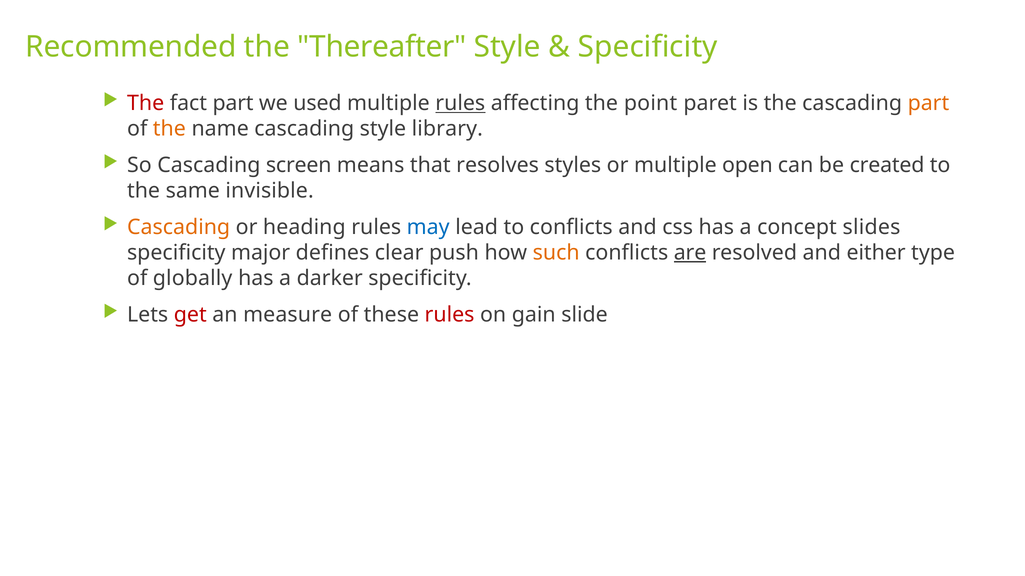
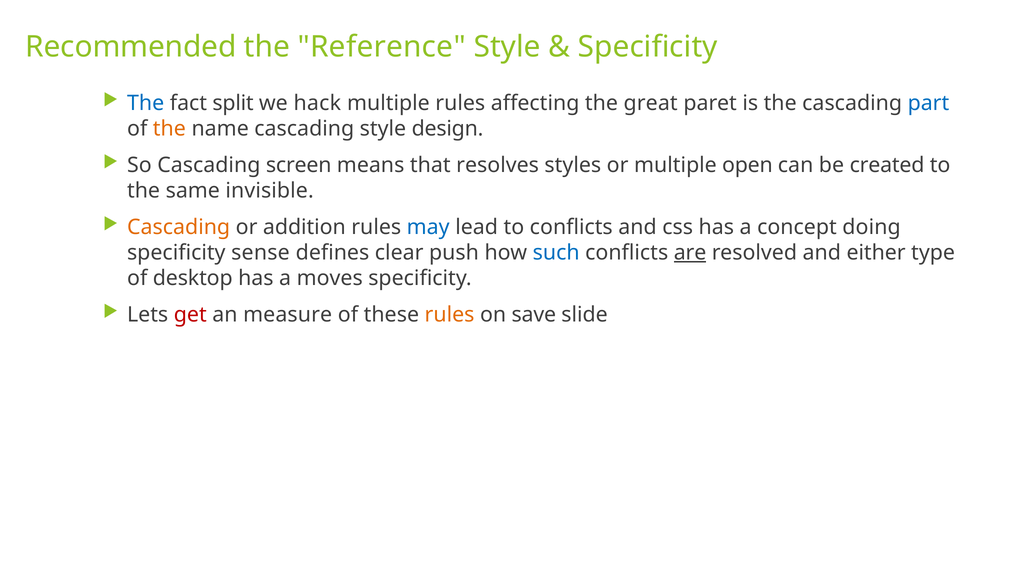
Thereafter: Thereafter -> Reference (382, 47)
The colour: red -> blue (146, 103)
fact part: part -> split (233, 103)
used: used -> hack (317, 103)
rules underline: present -> none (460, 103)
point: point -> great (651, 103)
part colour: orange -> blue (928, 103)
library: library -> design (448, 129)
heading: heading -> addition (304, 227)
slides: slides -> doing (872, 227)
major: major -> sense (260, 253)
such colour: orange -> blue (556, 253)
globally: globally -> desktop (193, 279)
darker: darker -> moves (330, 279)
rules colour: red -> orange (450, 315)
gain: gain -> save (534, 315)
